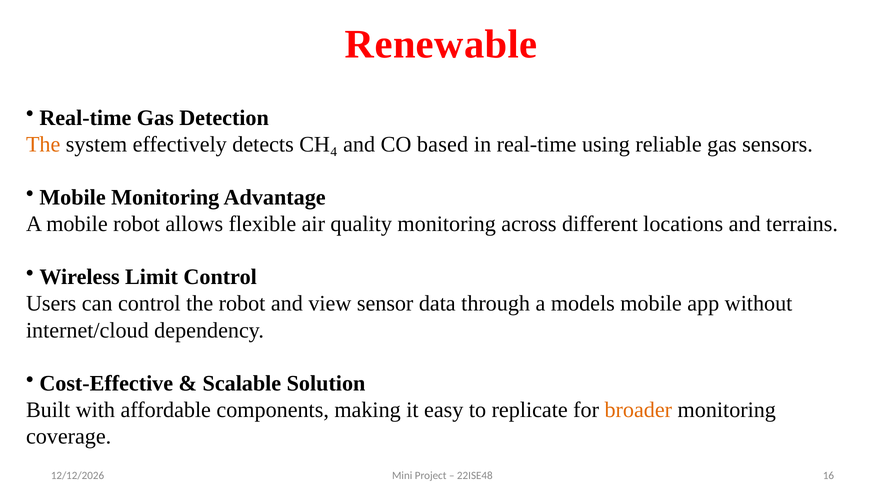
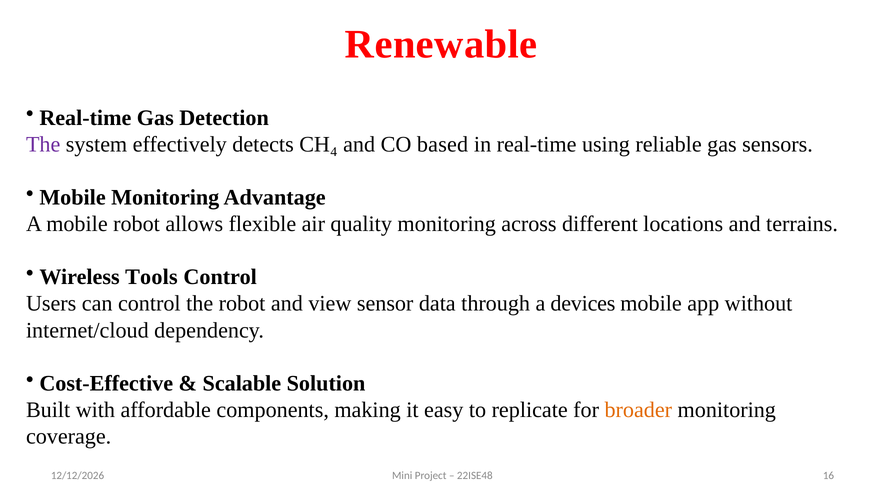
The colour: orange -> purple (43, 144)
Limit: Limit -> Tools (151, 277)
models: models -> devices (583, 304)
